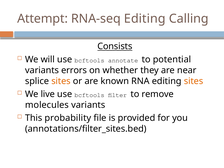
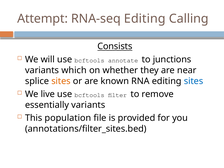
potential: potential -> junctions (172, 59)
errors: errors -> which (74, 70)
sites colour: orange -> blue (194, 81)
molecules: molecules -> essentially (47, 105)
probability: probability -> population (68, 118)
